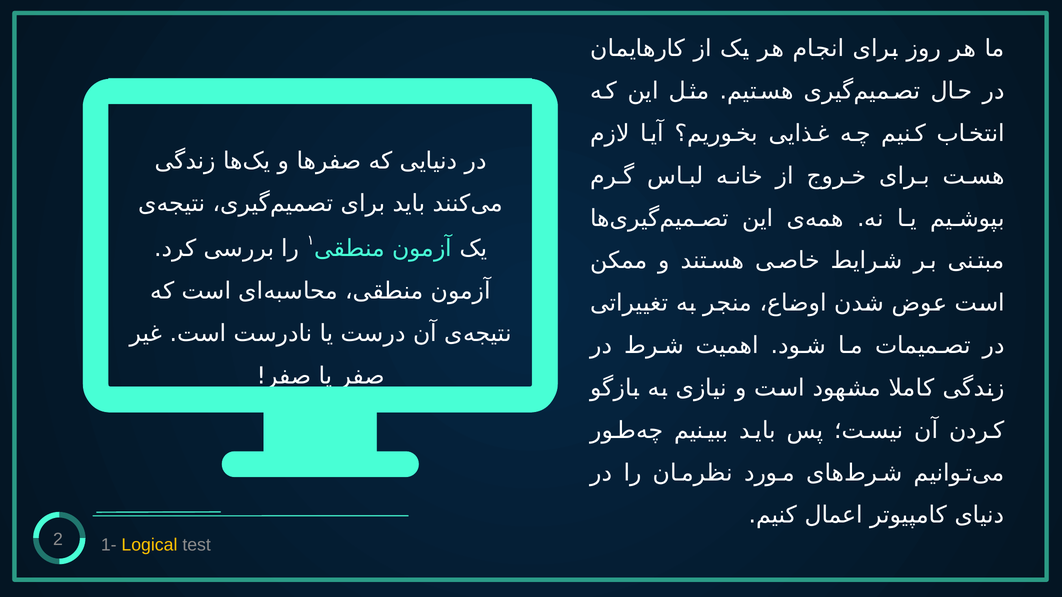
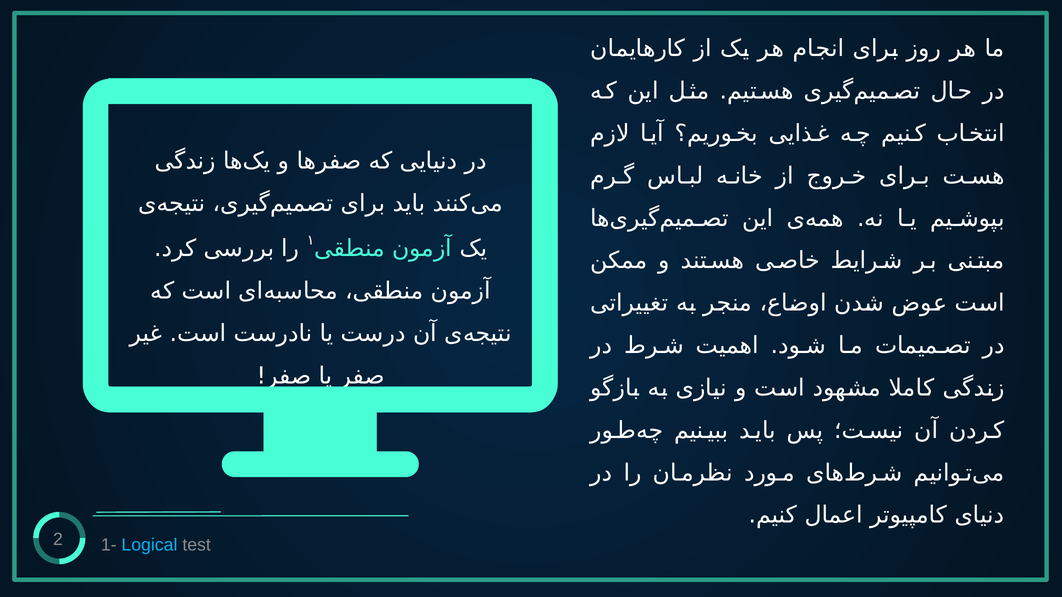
Logical colour: yellow -> light blue (149, 545)
